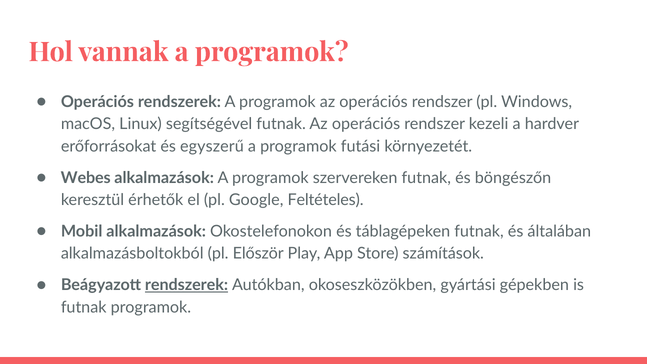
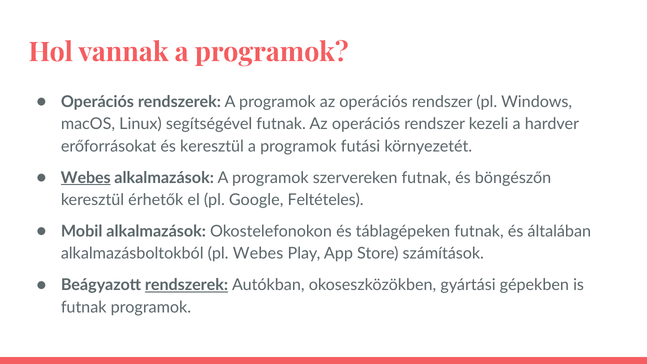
és egyszerű: egyszerű -> keresztül (212, 146)
Webes underline: none -> present (86, 178)
pl Először: Először -> Webes (258, 254)
